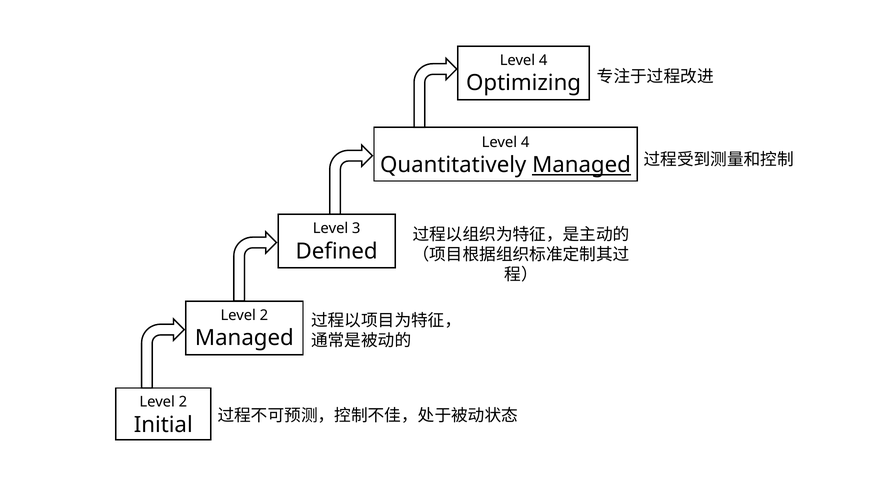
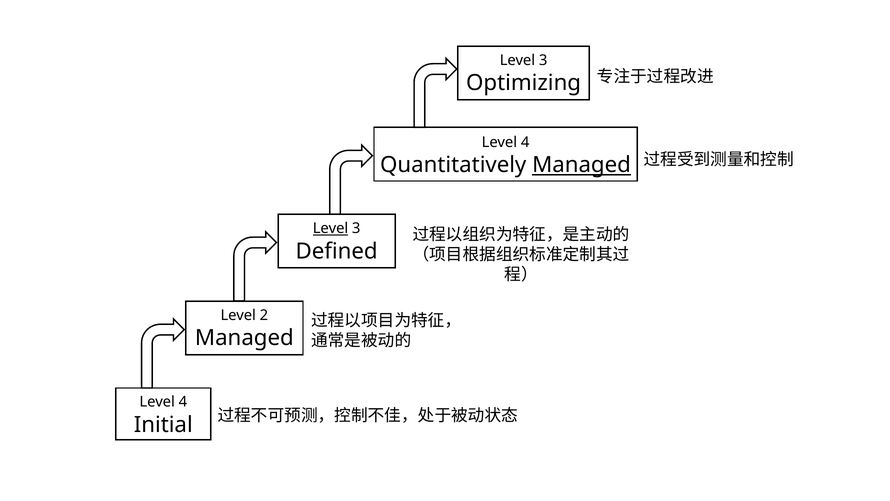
4: 4 -> 3 (543, 60)
Level underline: none -> present (331, 228)
2: 2 -> 4 (183, 402)
